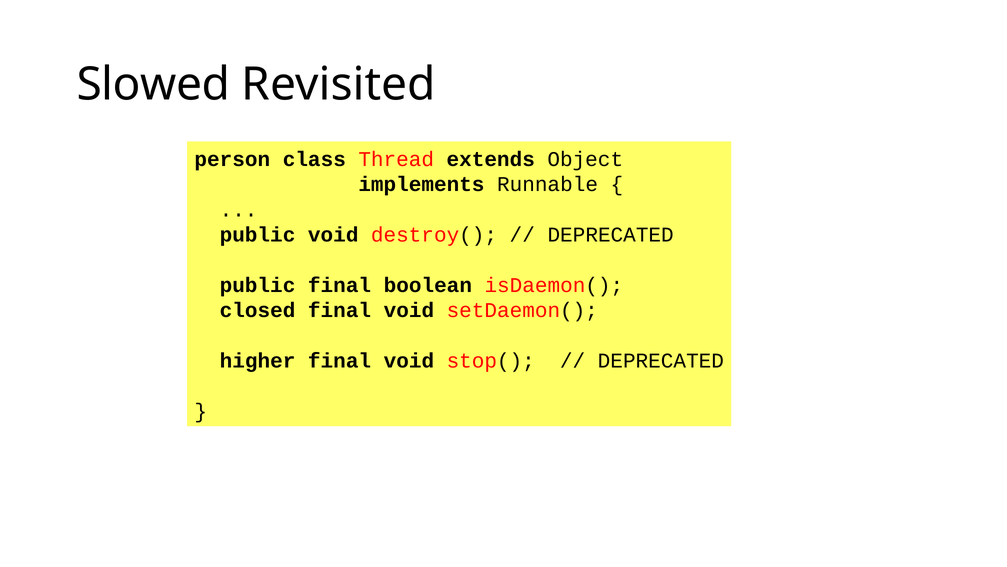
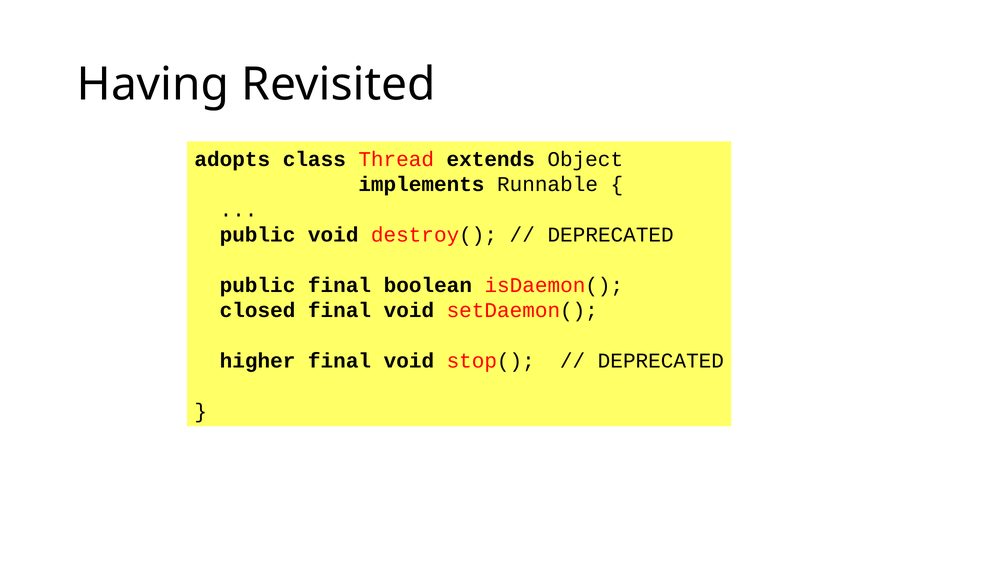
Slowed: Slowed -> Having (153, 85)
person: person -> adopts (232, 159)
